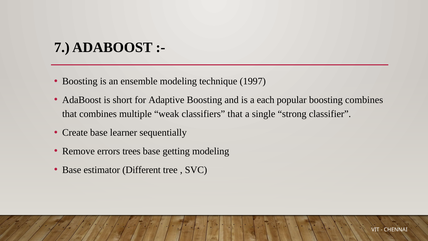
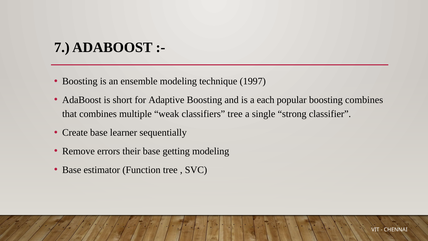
classifiers that: that -> tree (235, 114)
trees: trees -> their (131, 151)
Different: Different -> Function (141, 170)
